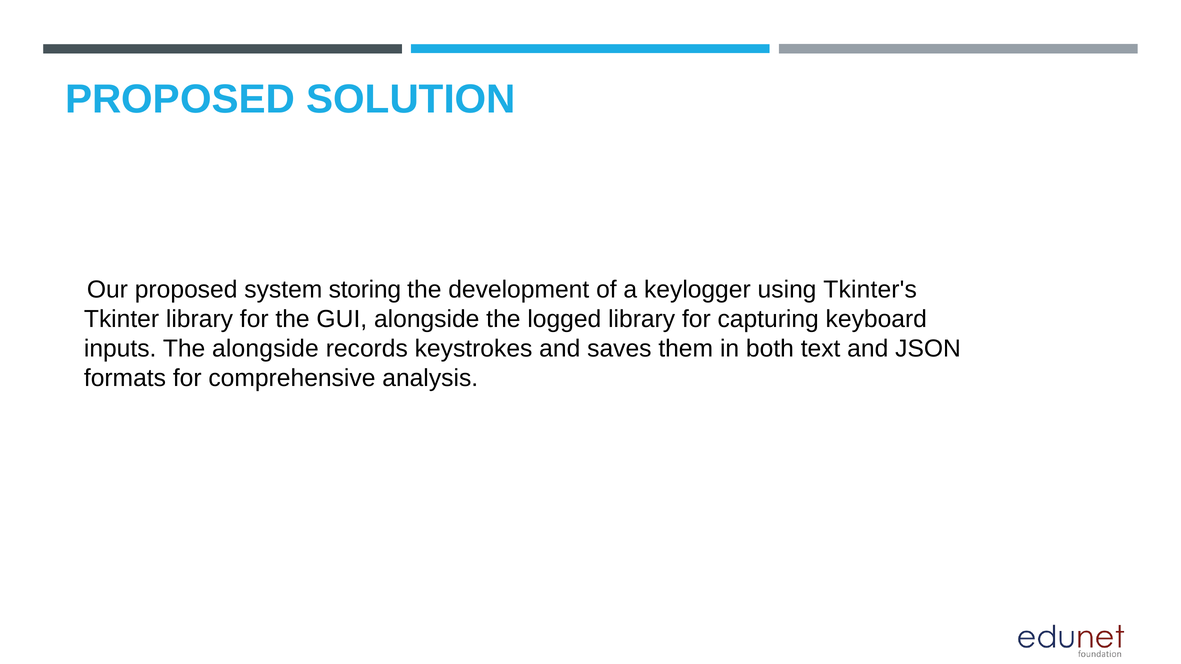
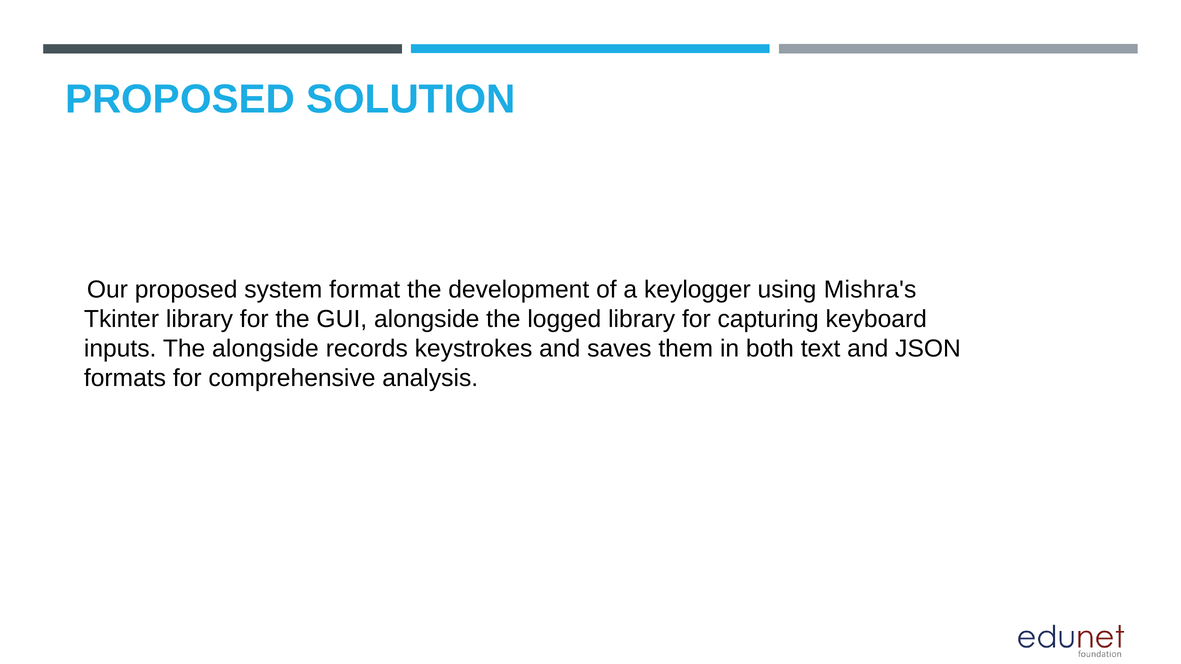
storing: storing -> format (365, 290)
Tkinter's: Tkinter's -> Mishra's (870, 290)
